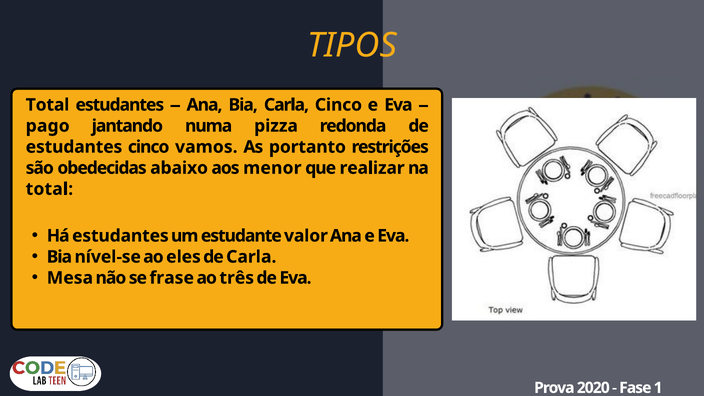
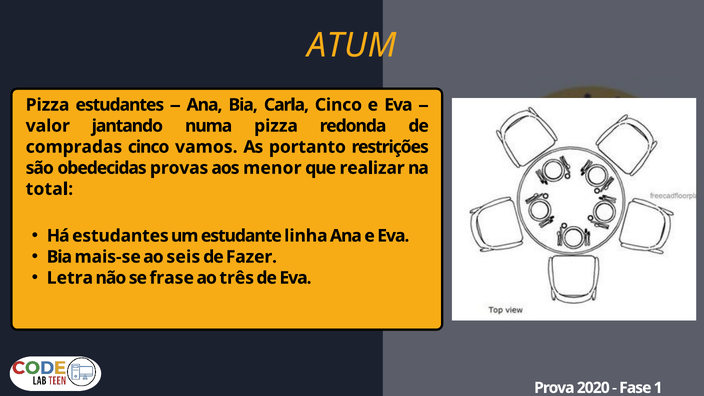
TIPOS: TIPOS -> ATUM (352, 46)
Total: Total -> Pizza (48, 105)
pago: pago -> valor (48, 126)
estudantes: estudantes -> compradas (74, 147)
abaixo: abaixo -> provas (179, 168)
valor: valor -> linha (306, 236)
nível-se: nível-se -> mais-se (108, 257)
eles: eles -> seis (183, 257)
de Carla: Carla -> Fazer (251, 257)
Mesa: Mesa -> Letra (70, 278)
